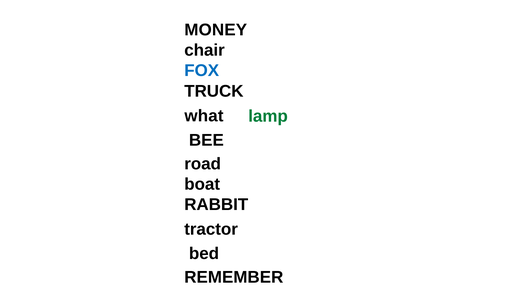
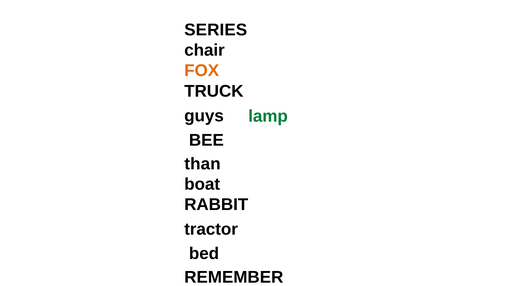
MONEY: MONEY -> SERIES (216, 30)
FOX colour: blue -> orange (202, 71)
what: what -> guys (204, 116)
road: road -> than (203, 164)
